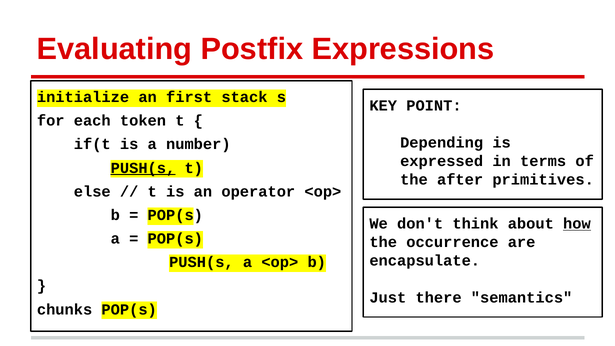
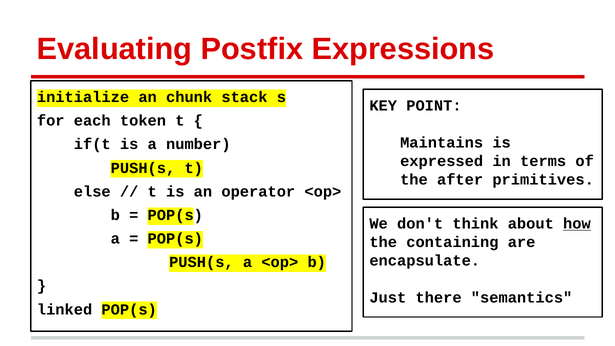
first: first -> chunk (189, 97)
Depending: Depending -> Maintains (442, 143)
PUSH(s underline: present -> none (143, 168)
occurrence: occurrence -> containing (452, 242)
chunks: chunks -> linked (65, 309)
